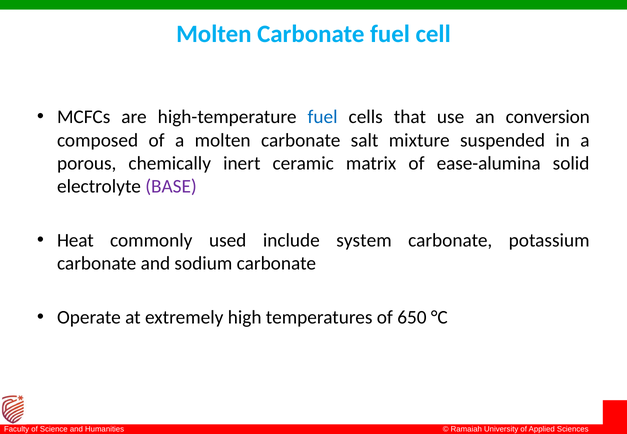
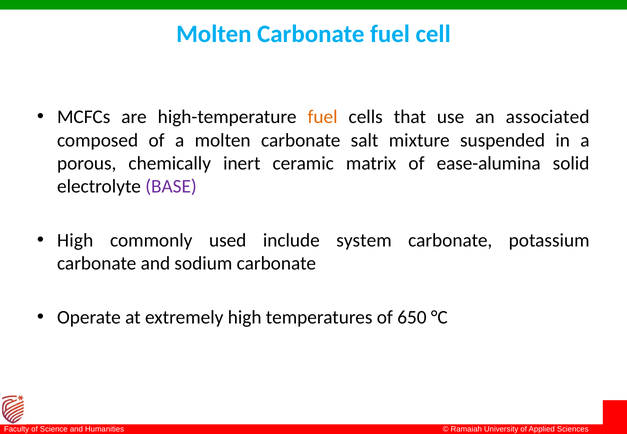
fuel colour: blue -> orange (323, 117)
conversion: conversion -> associated (548, 117)
Heat: Heat -> High (75, 241)
